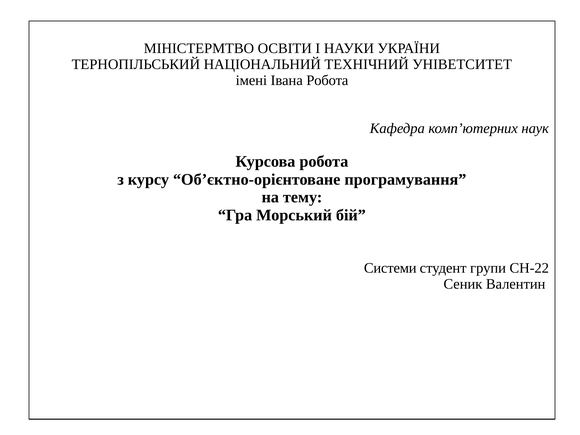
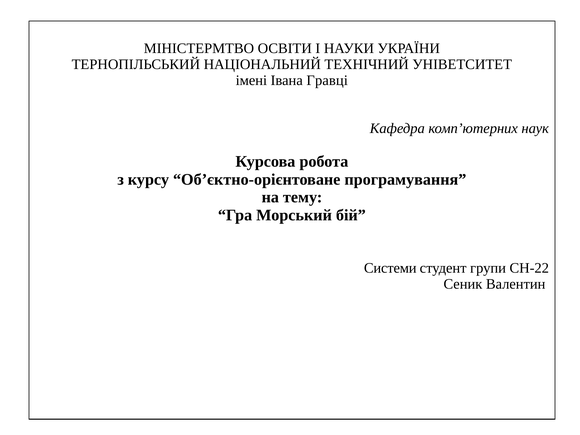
Івана Робота: Робота -> Гравці (327, 80)
